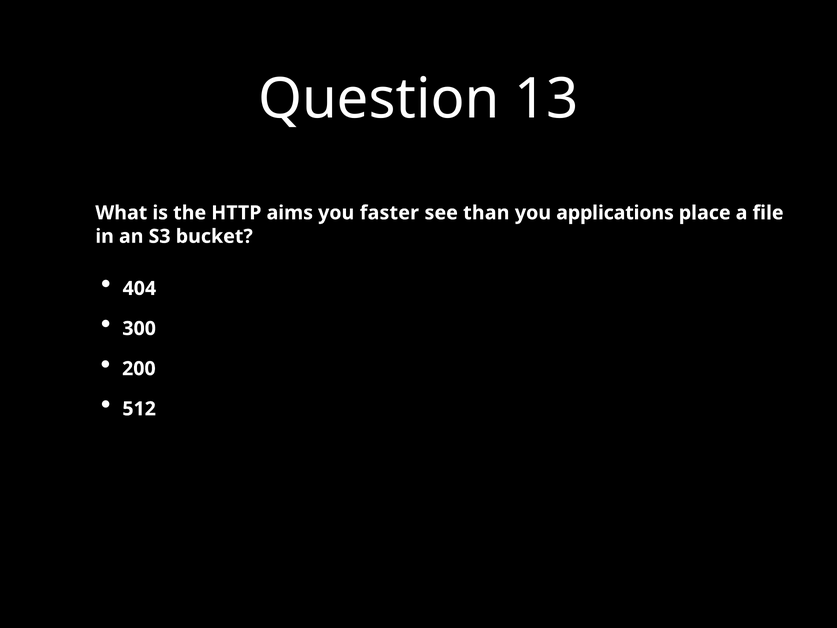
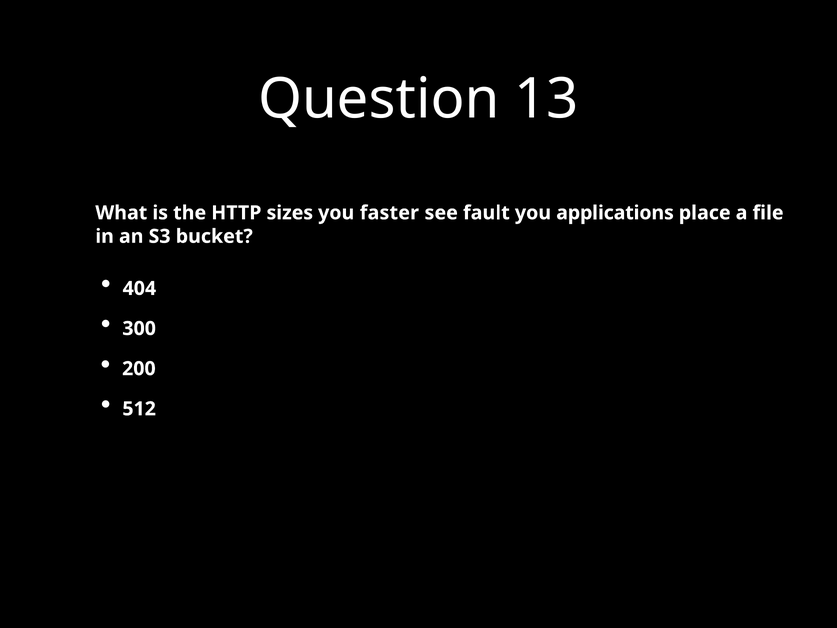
aims: aims -> sizes (290, 213)
than: than -> fault (486, 213)
